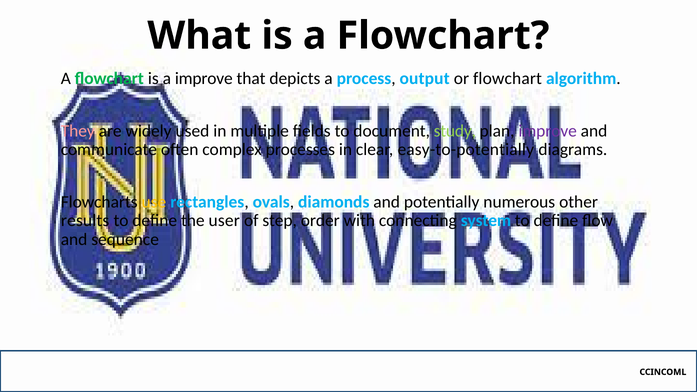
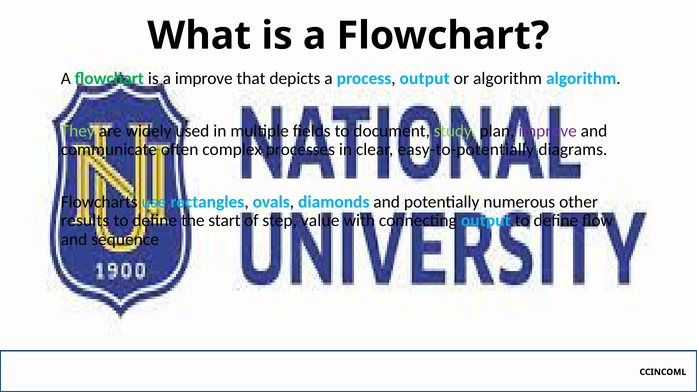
or flowchart: flowchart -> algorithm (508, 79)
They colour: pink -> light green (78, 131)
use colour: yellow -> light blue (154, 202)
user: user -> start (224, 221)
order: order -> value (320, 221)
connecting system: system -> output (486, 221)
